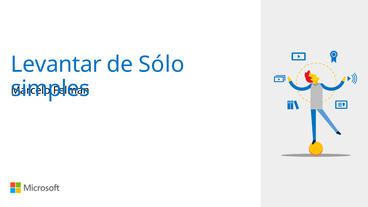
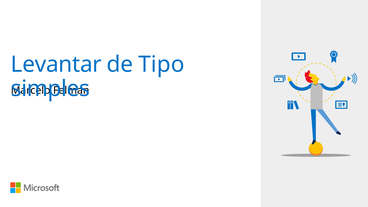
Sólo: Sólo -> Tipo (161, 64)
